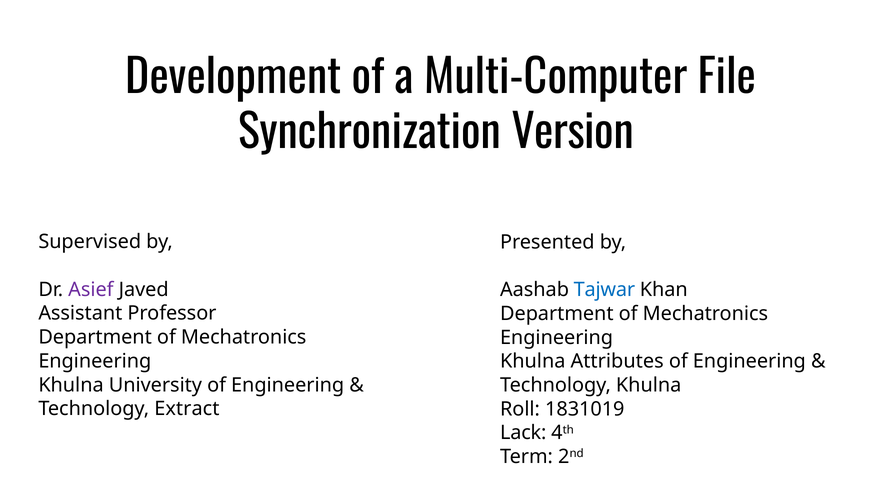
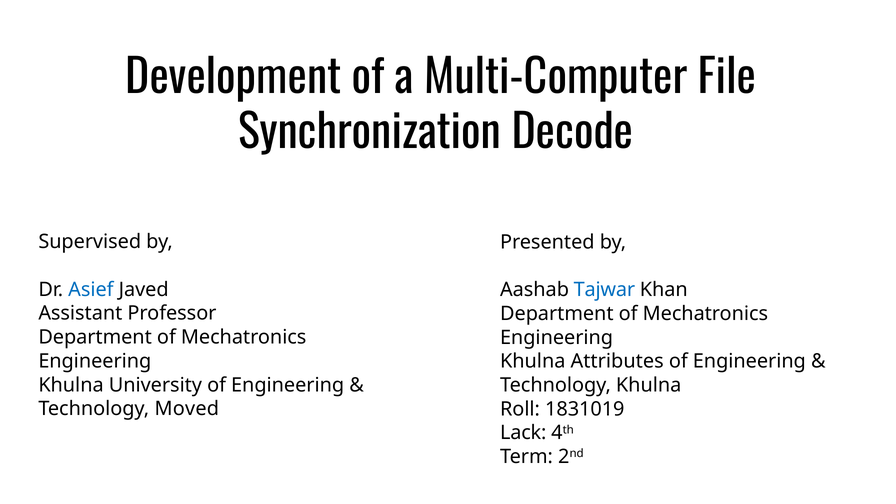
Version: Version -> Decode (572, 133)
Asief colour: purple -> blue (91, 290)
Extract: Extract -> Moved (187, 409)
